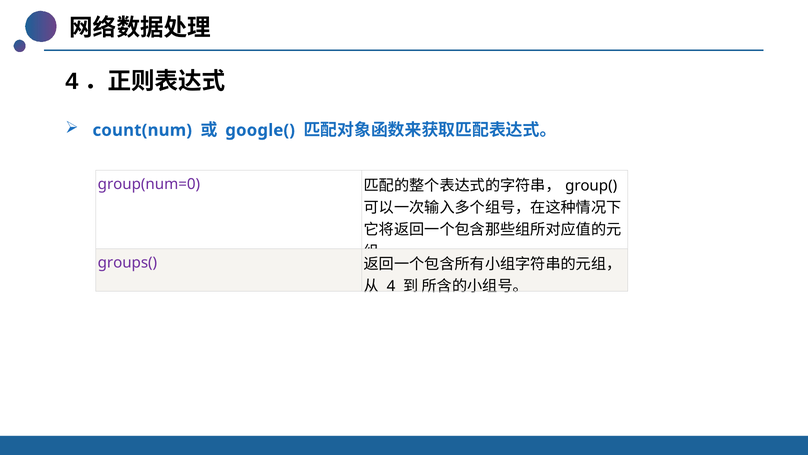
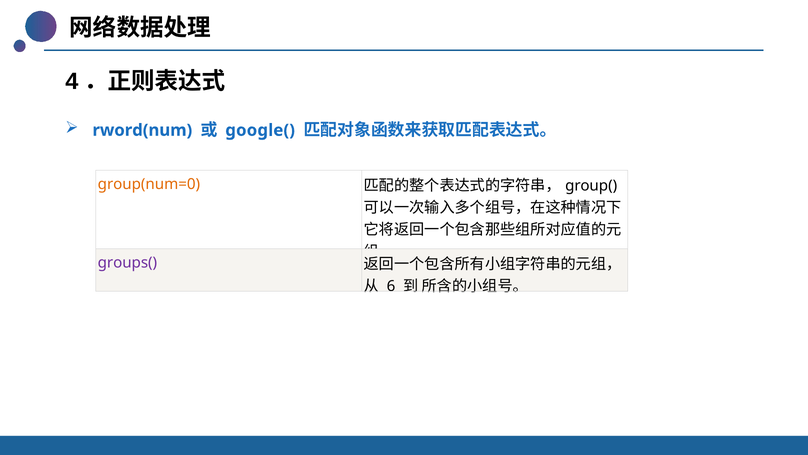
count(num: count(num -> rword(num (142, 130)
group(num=0 colour: purple -> orange (149, 184)
4: 4 -> 6 (391, 286)
